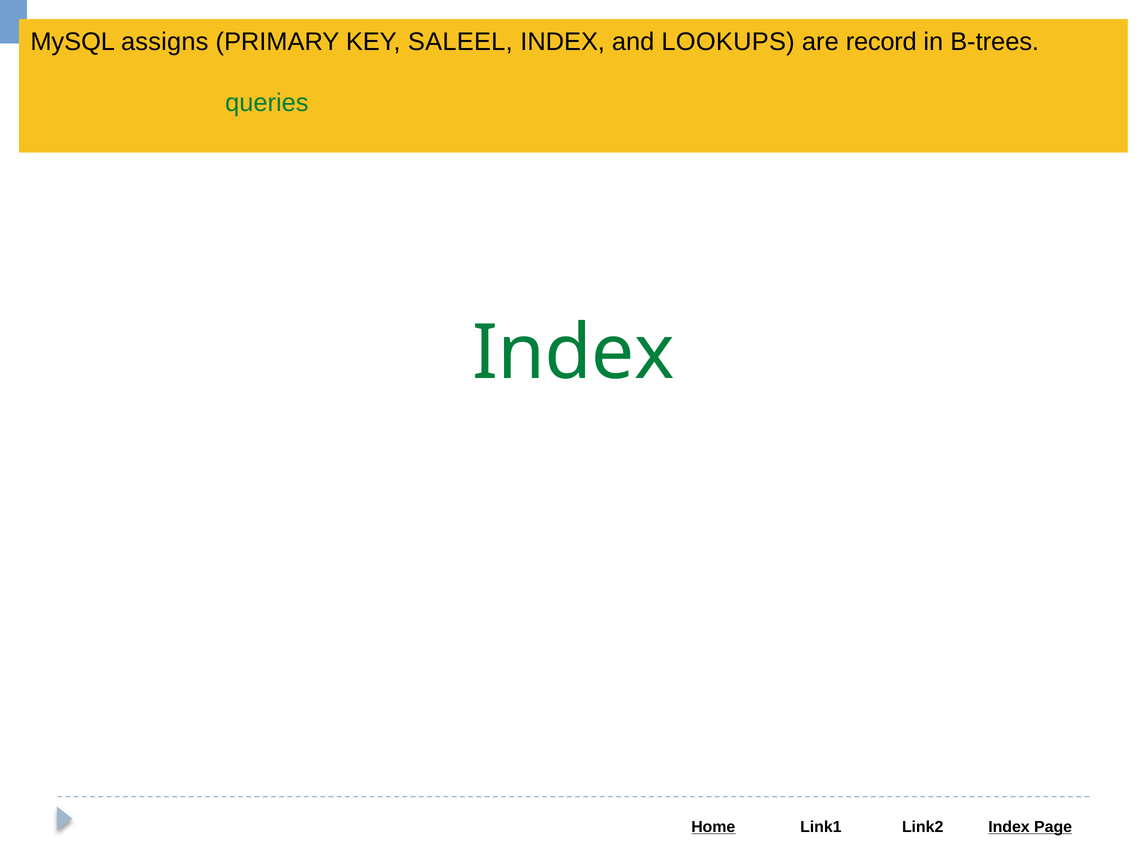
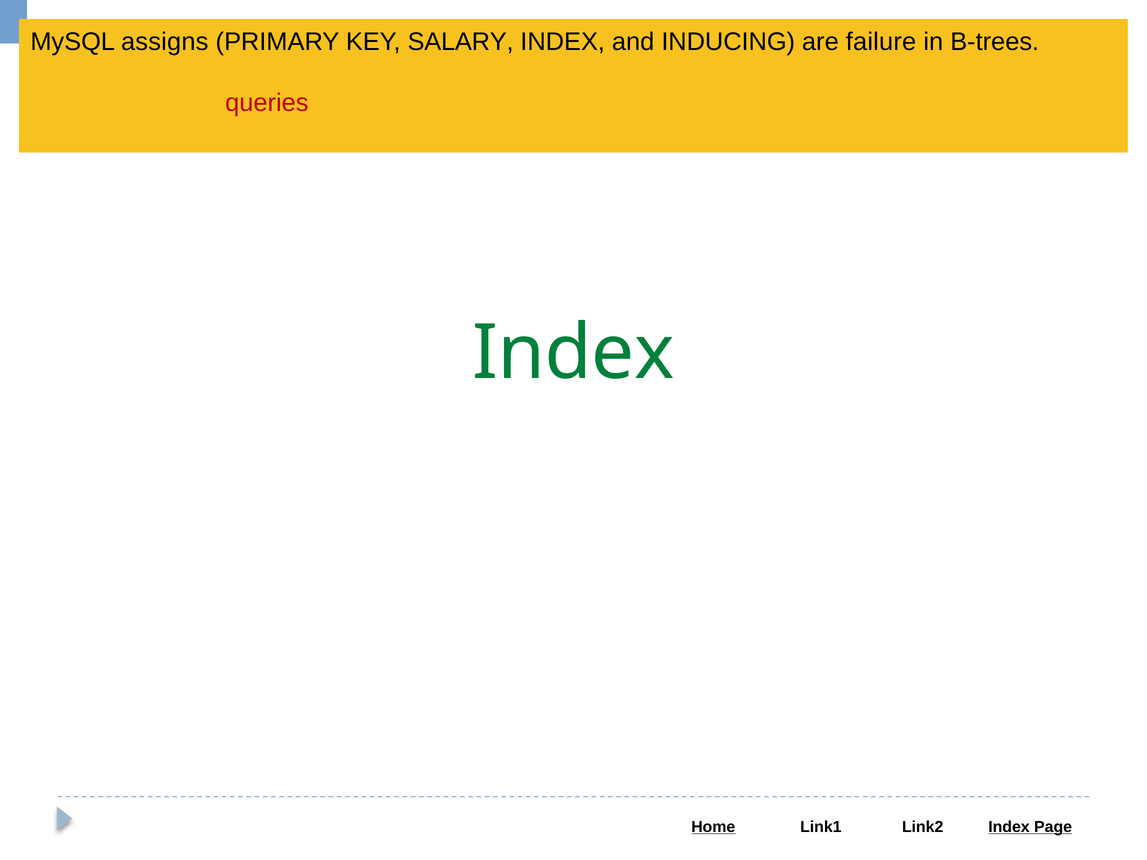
SALEEL: SALEEL -> SALARY (461, 42)
LOOKUPS: LOOKUPS -> INDUCING (728, 42)
record: record -> failure (881, 42)
queries colour: green -> red (267, 103)
